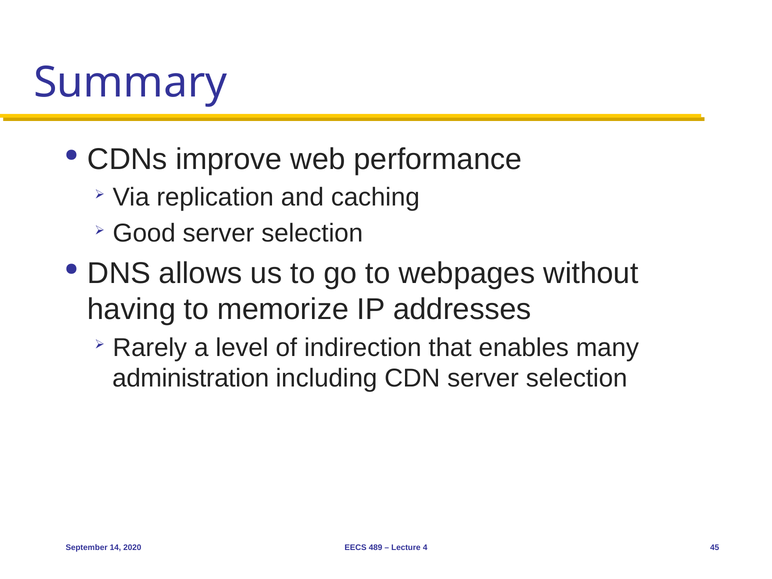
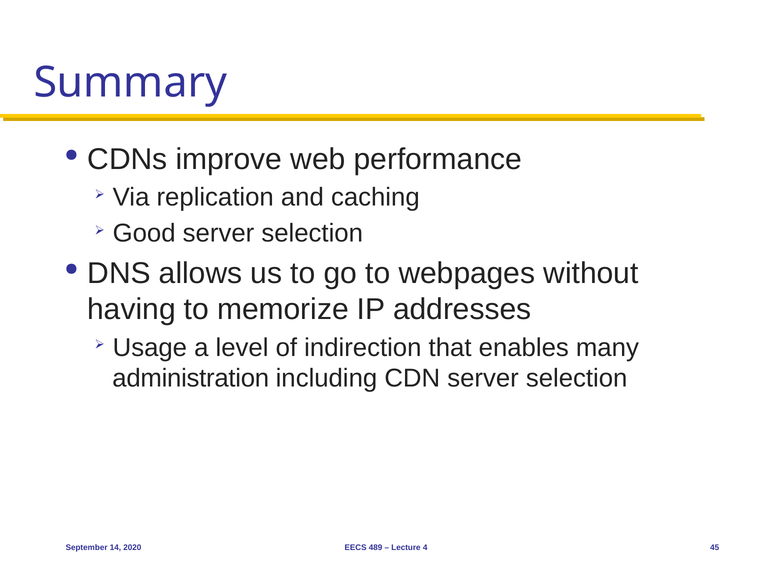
Rarely: Rarely -> Usage (150, 348)
